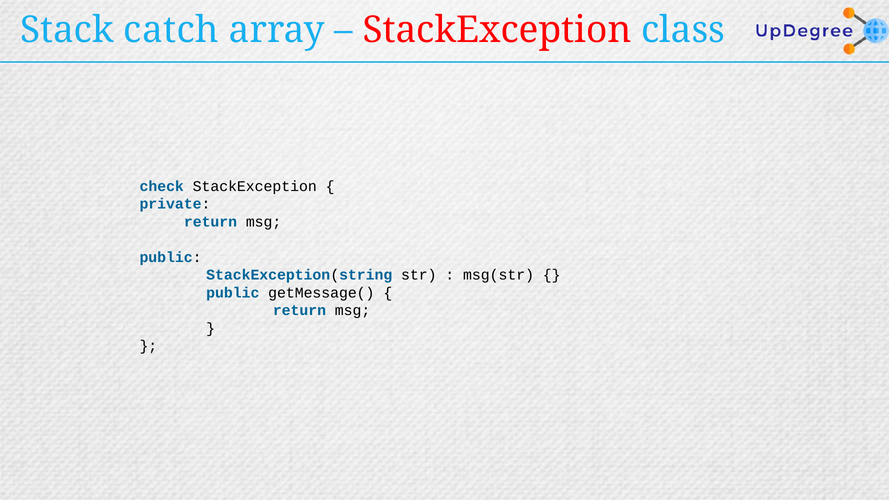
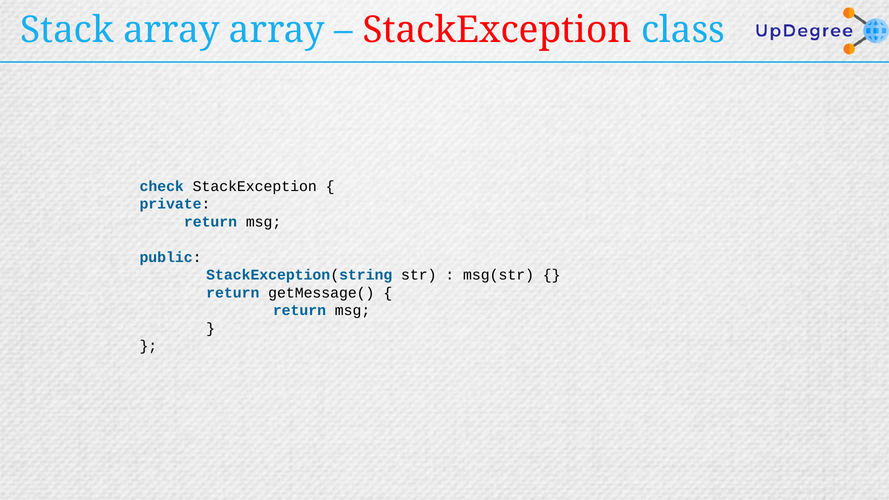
Stack catch: catch -> array (172, 30)
public: public -> return (233, 293)
